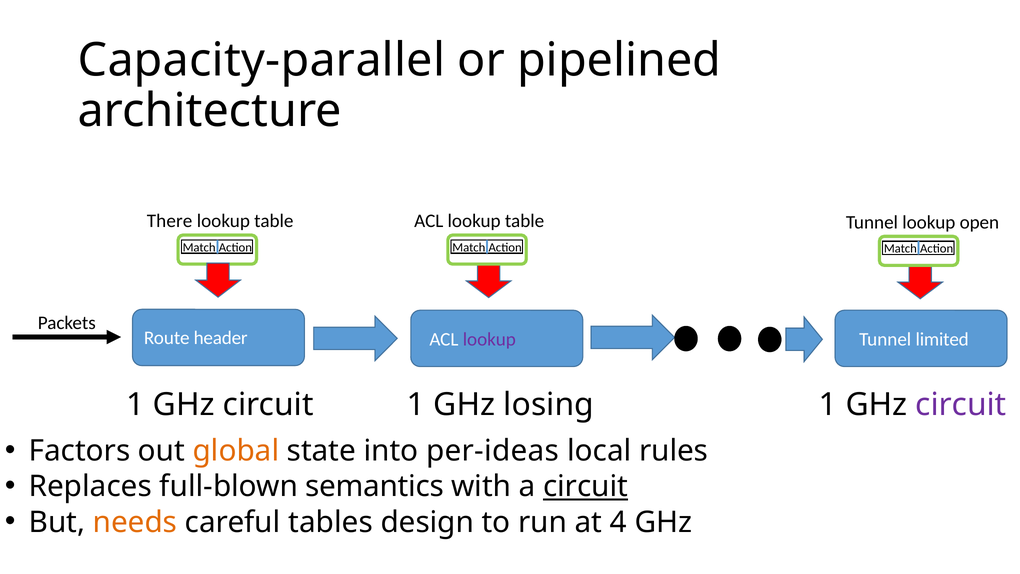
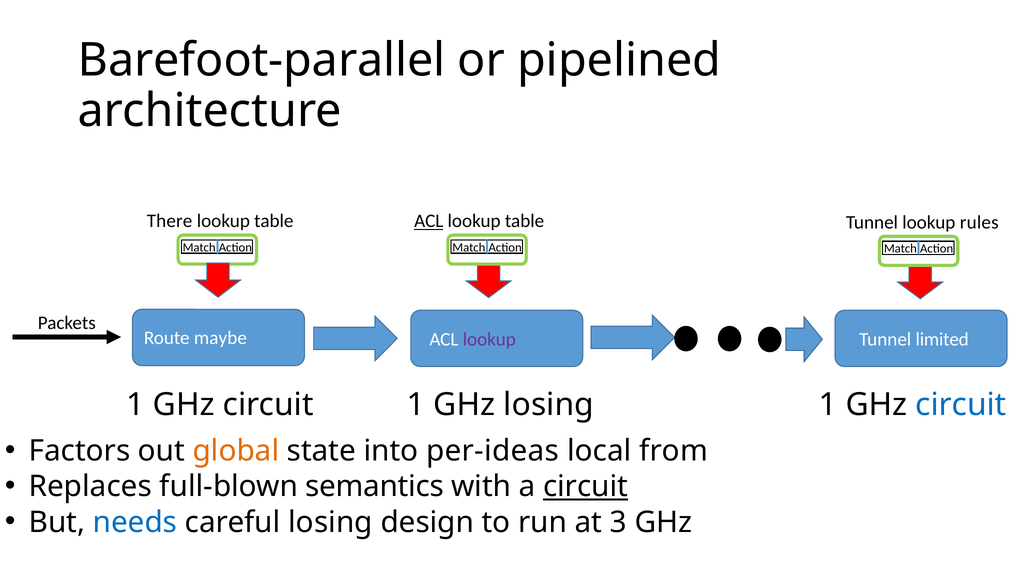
Capacity-parallel: Capacity-parallel -> Barefoot-parallel (262, 60)
ACL underline: none -> present (429, 221)
open: open -> rules (979, 222)
header: header -> maybe (220, 338)
circuit colour: purple -> blue (961, 404)
rules: rules -> from (674, 451)
needs colour: orange -> blue (135, 522)
careful tables: tables -> losing (331, 522)
4: 4 -> 3 (618, 522)
